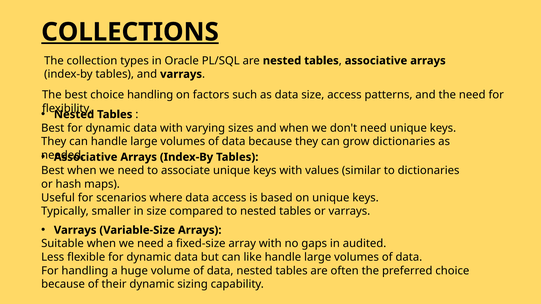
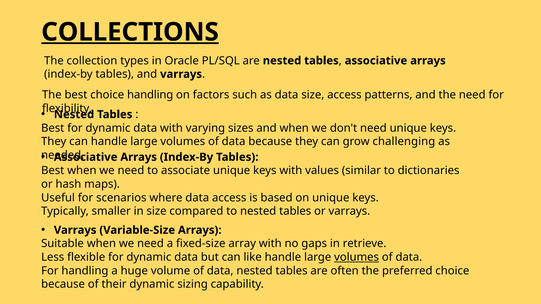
grow dictionaries: dictionaries -> challenging (404, 142)
audited: audited -> retrieve (365, 244)
volumes underline: none -> present (357, 257)
